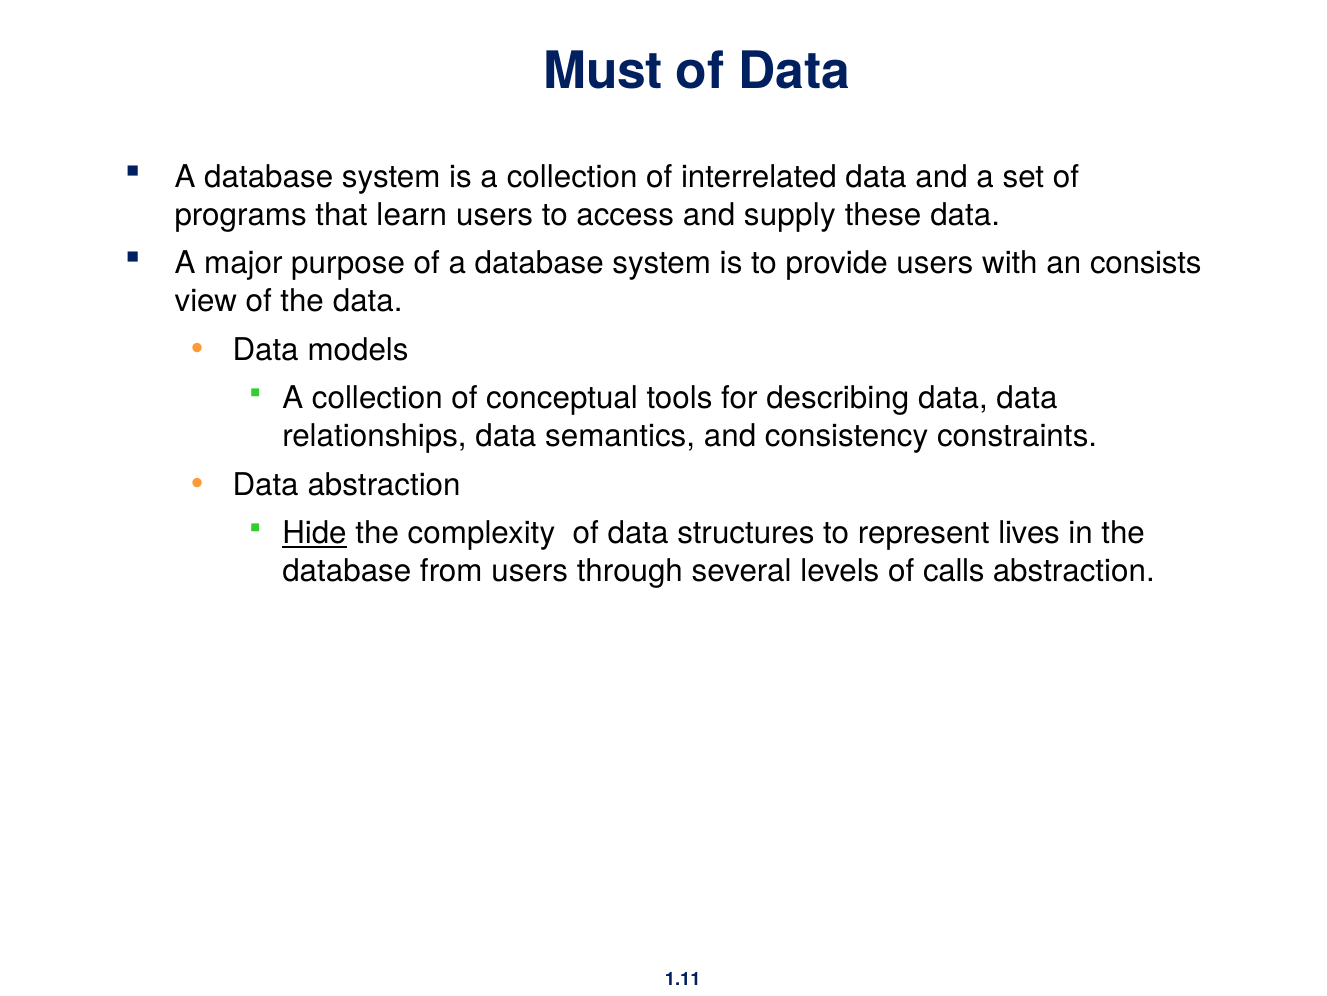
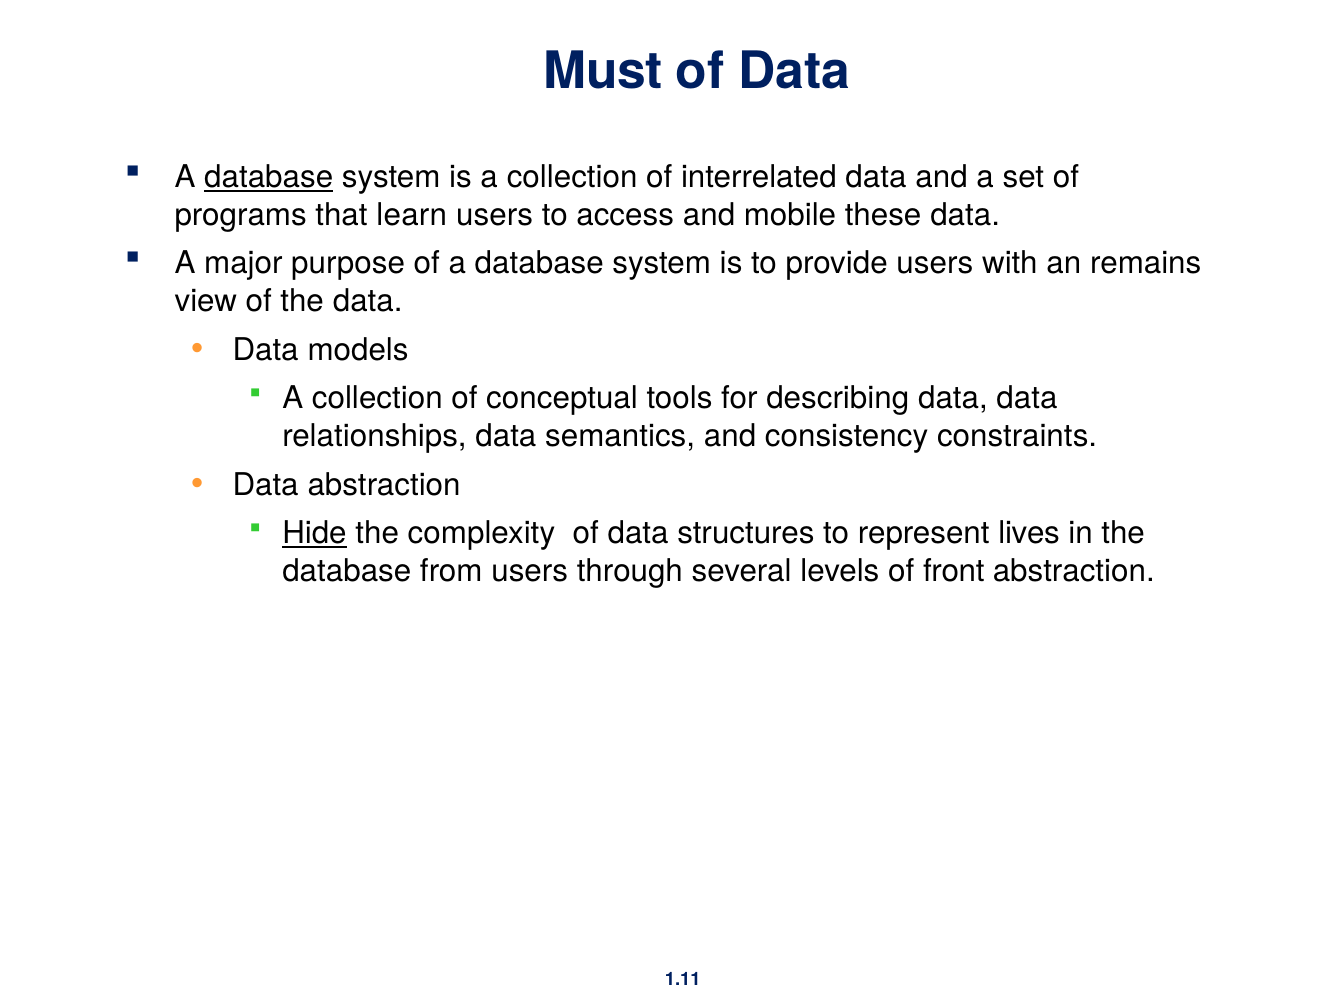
database underline: none -> present (269, 177)
supply: supply -> mobile (790, 215)
consists: consists -> remains (1146, 263)
calls: calls -> front (954, 571)
